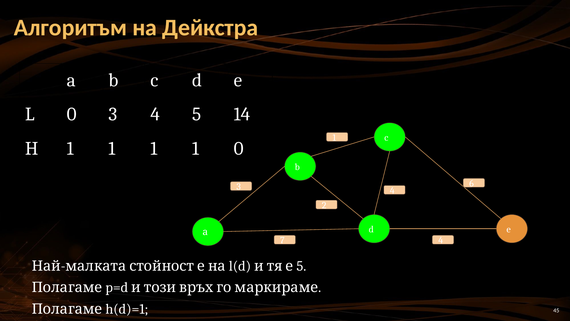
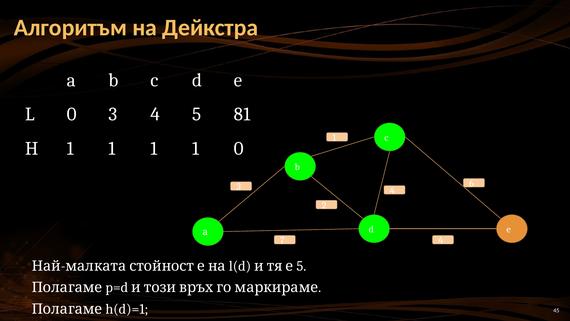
14: 14 -> 81 (242, 114)
